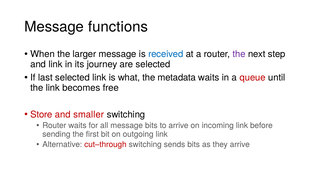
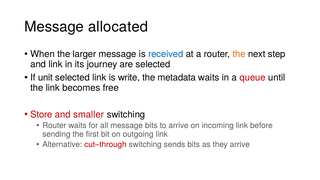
functions: functions -> allocated (118, 27)
the colour: purple -> orange (239, 54)
last: last -> unit (45, 78)
what: what -> write (129, 78)
